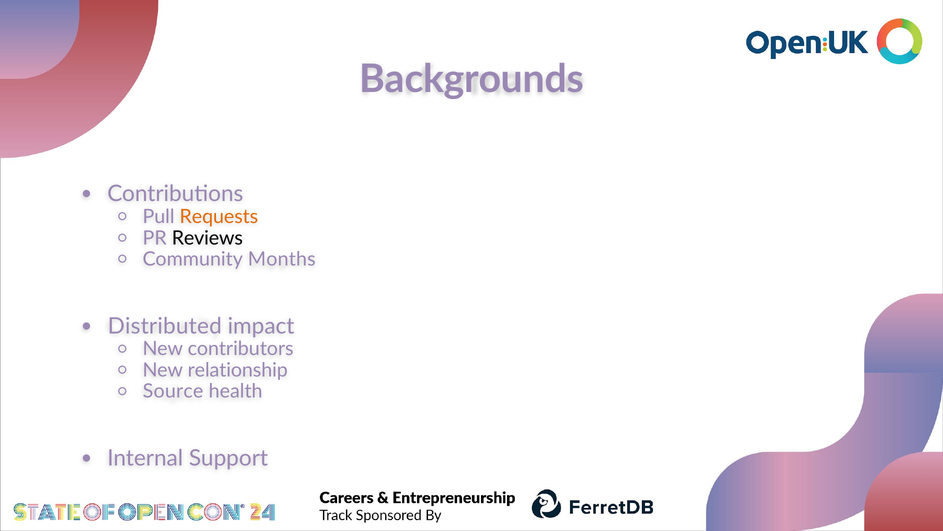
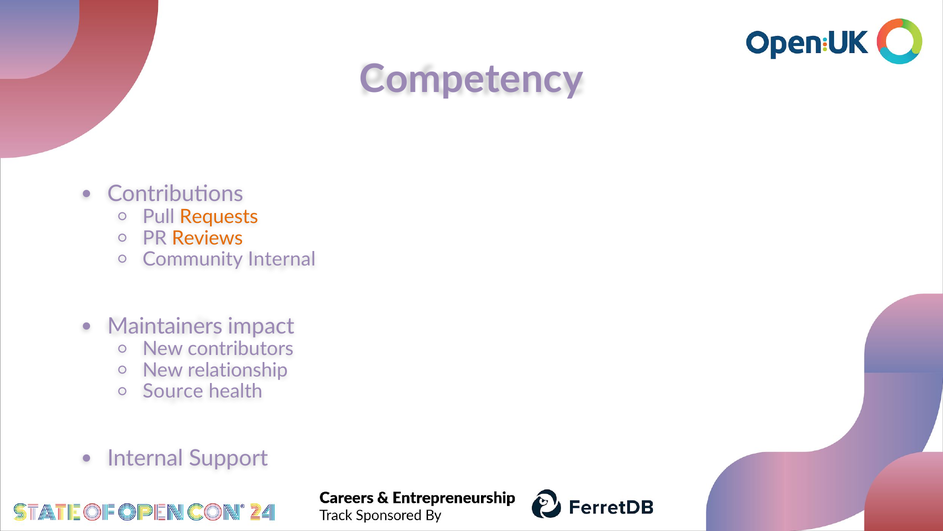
Backgrounds: Backgrounds -> Competency (471, 79)
Reviews colour: black -> orange (207, 238)
Community Months: Months -> Internal (282, 259)
Distributed: Distributed -> Maintainers (165, 326)
